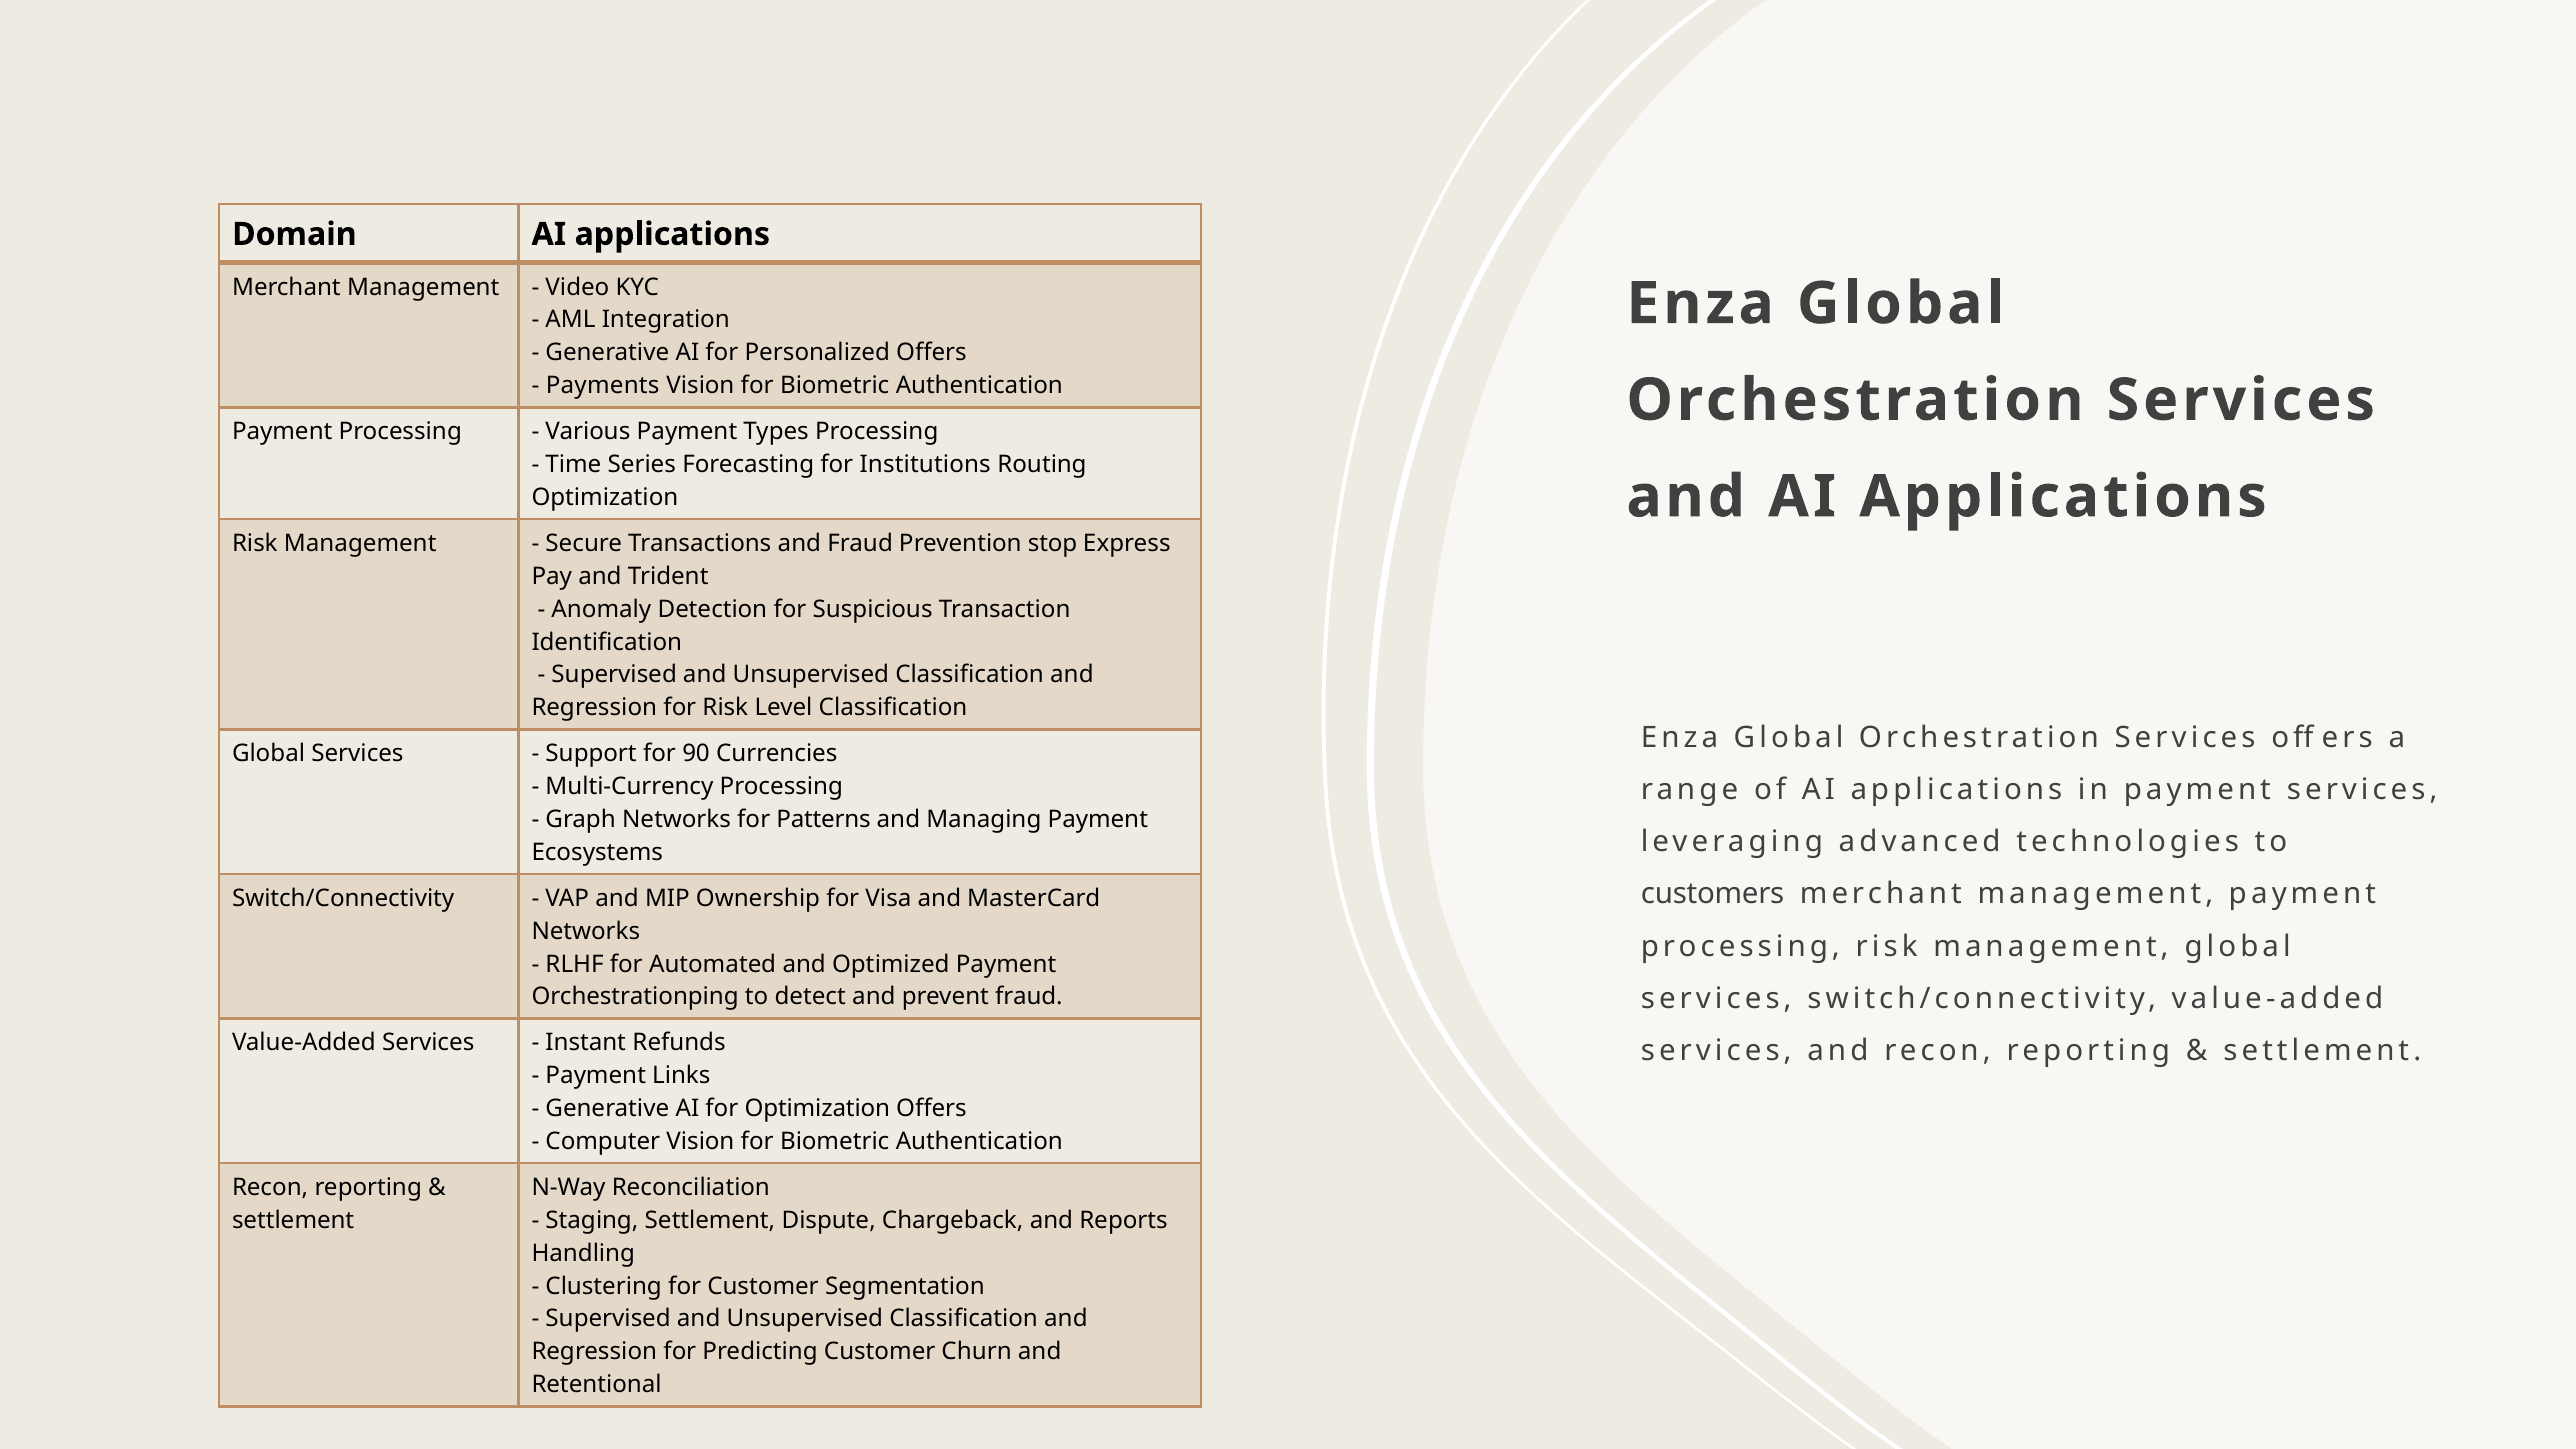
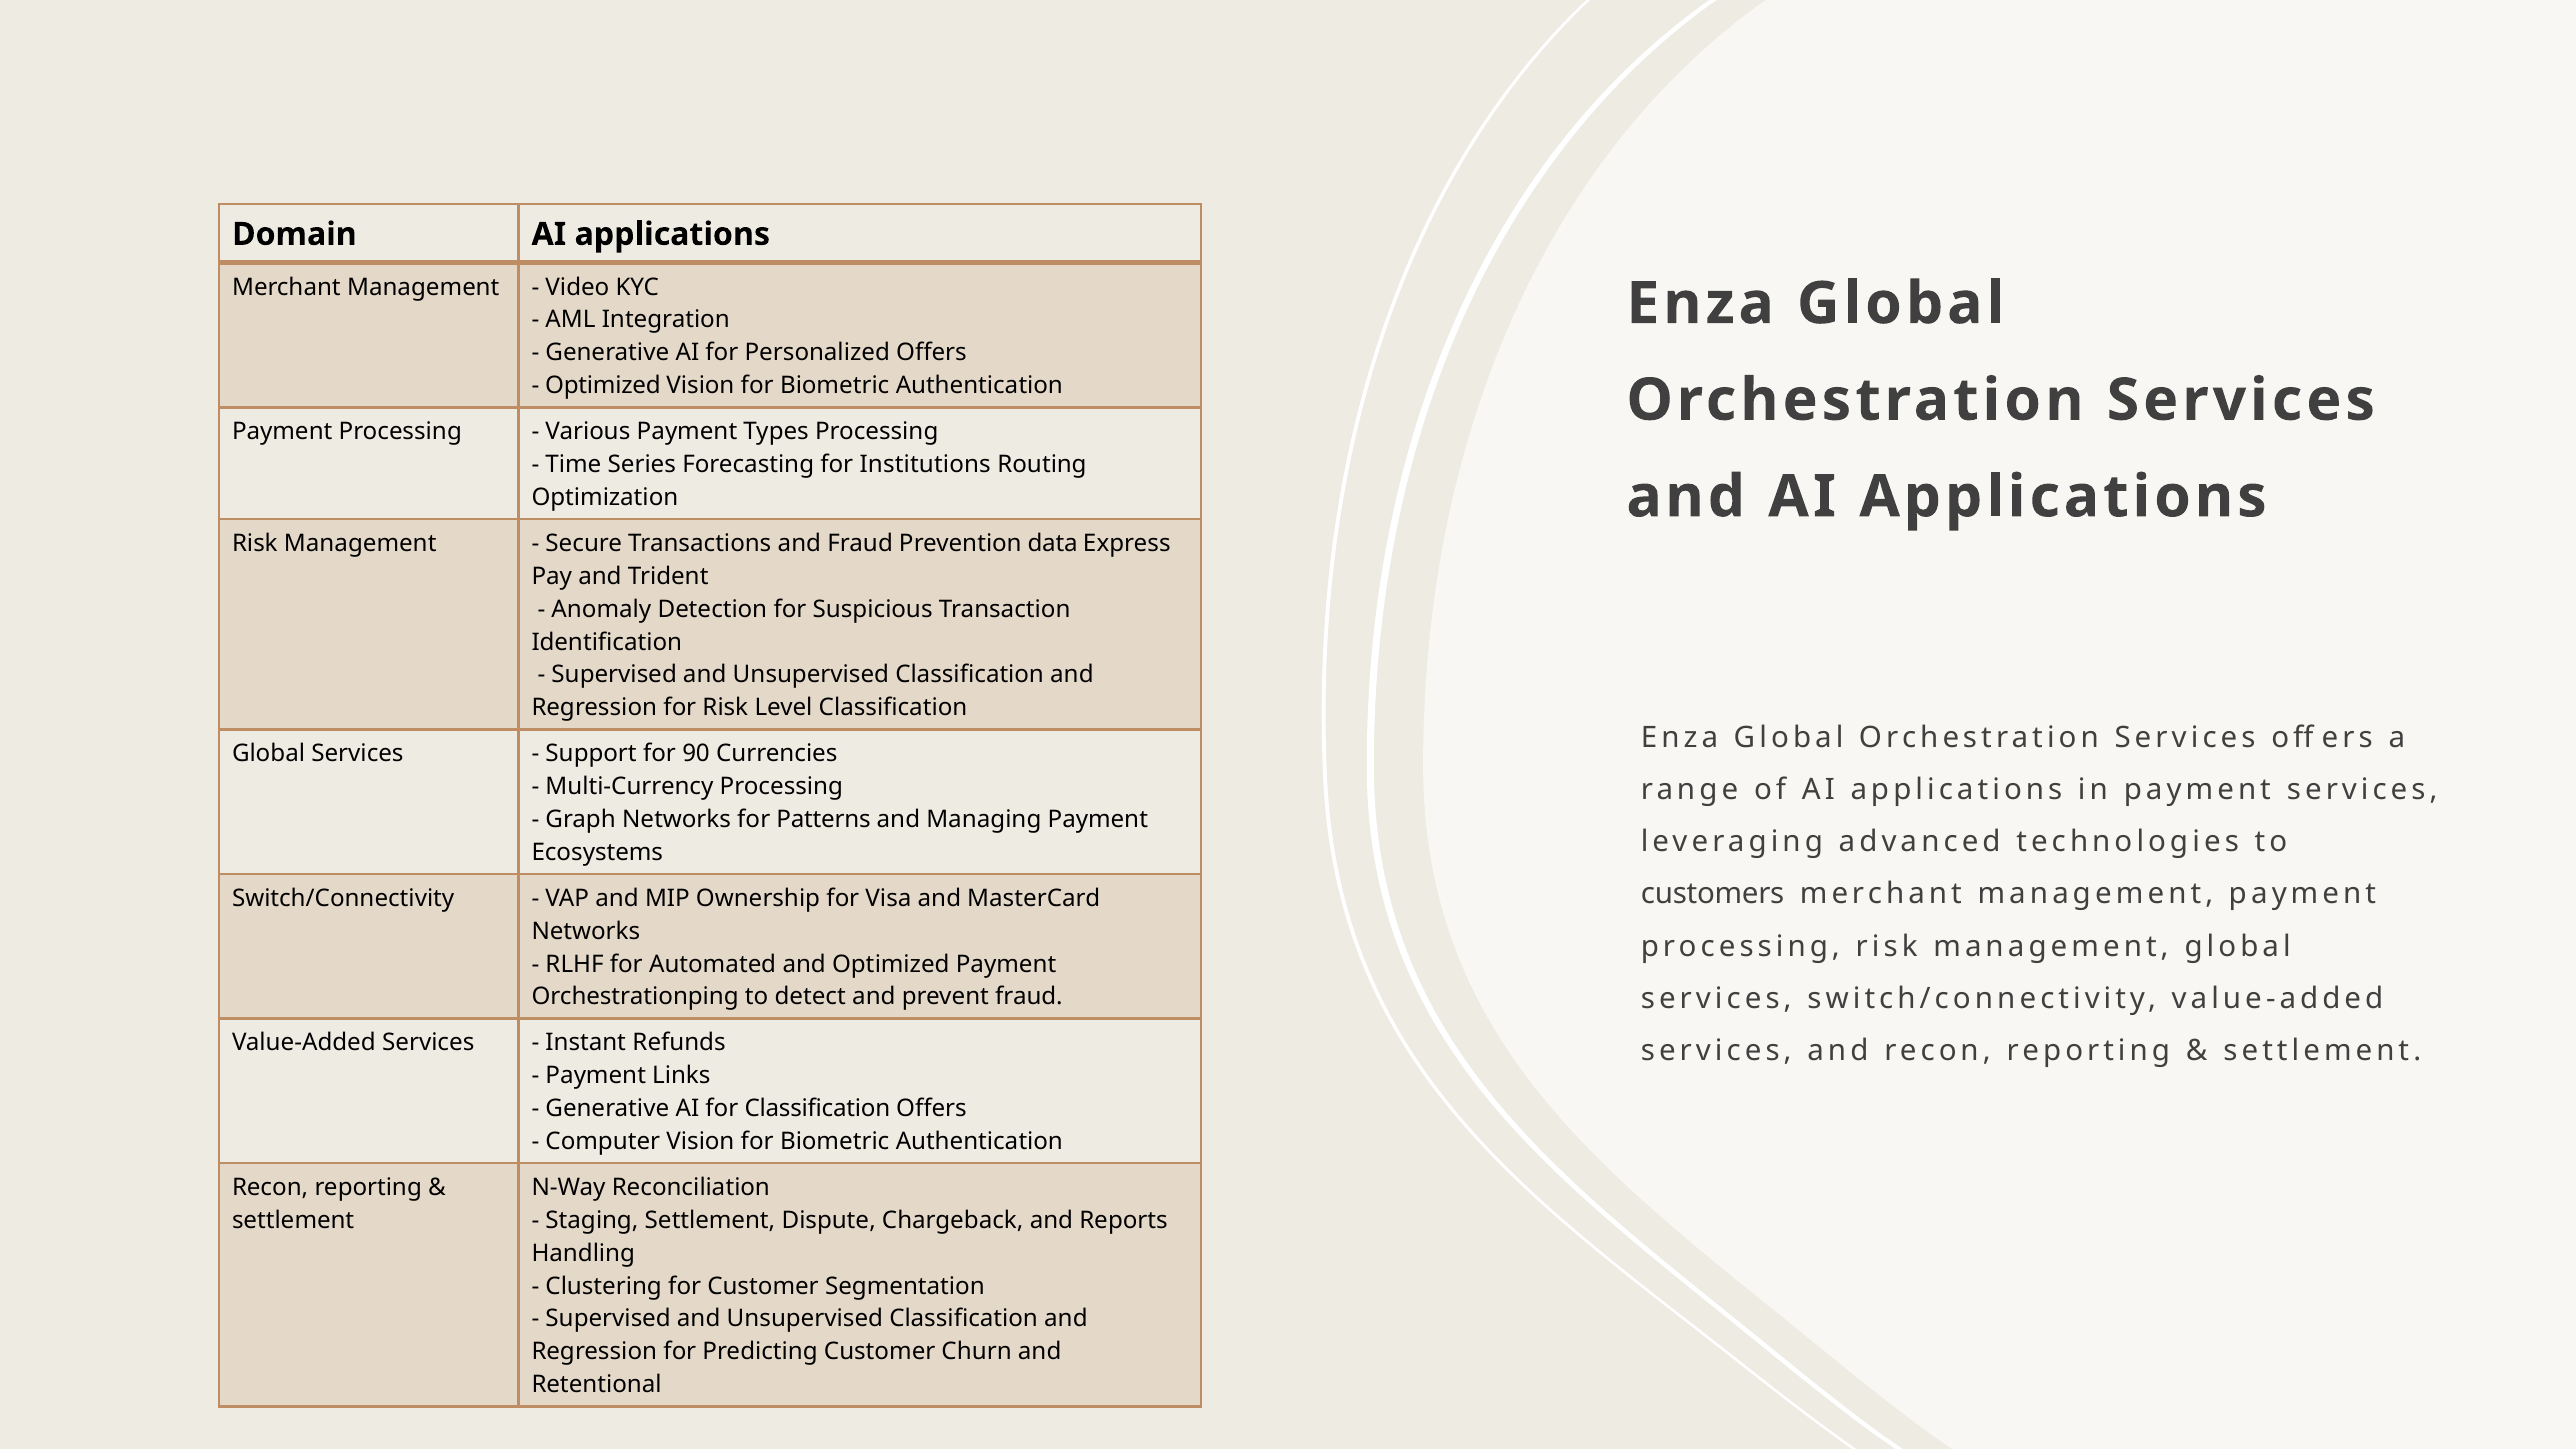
Payments: Payments -> Optimized (603, 386)
stop: stop -> data (1053, 543)
for Optimization: Optimization -> Classification (817, 1109)
